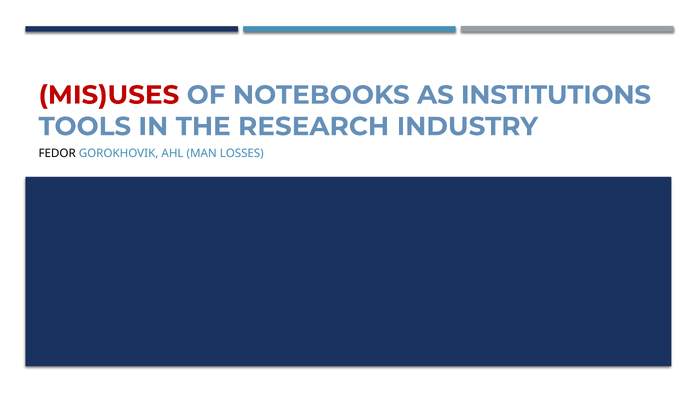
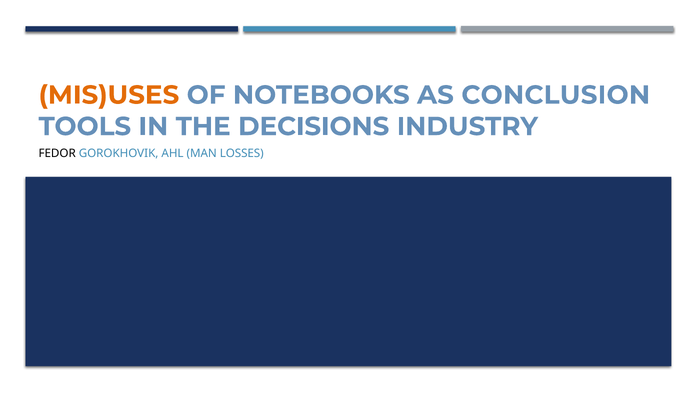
MIS)USES colour: red -> orange (109, 95)
INSTITUTIONS: INSTITUTIONS -> CONCLUSION (556, 95)
RESEARCH: RESEARCH -> DECISIONS (314, 127)
